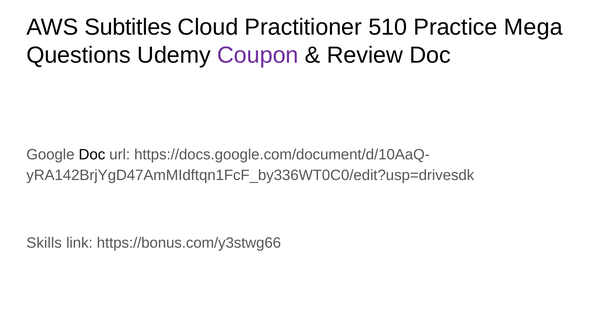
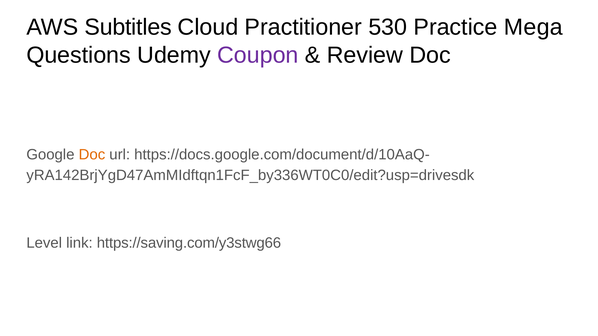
510: 510 -> 530 (388, 27)
Doc colour: black -> orange (92, 155)
Skills: Skills -> Level (44, 243)
https://bonus.com/y3stwg66: https://bonus.com/y3stwg66 -> https://saving.com/y3stwg66 (189, 243)
